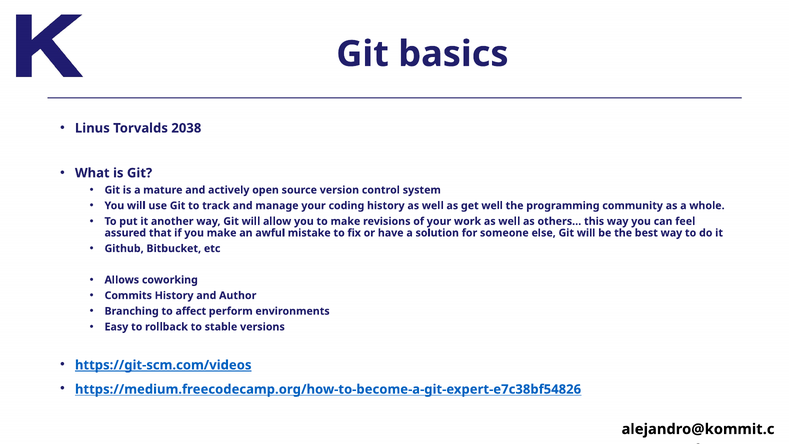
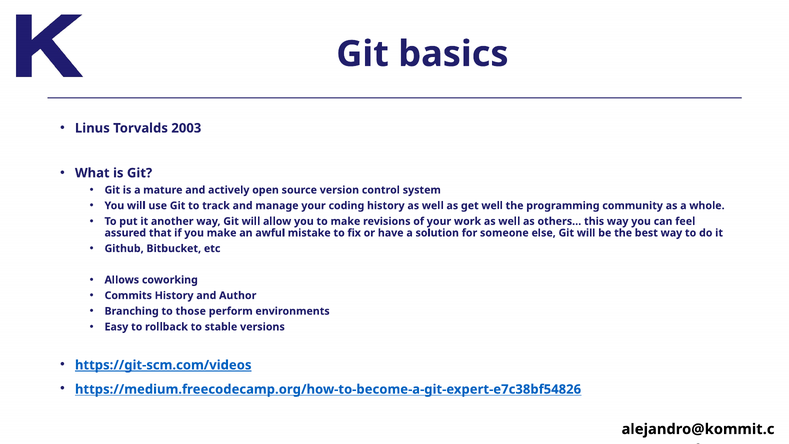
2038: 2038 -> 2003 (186, 128)
affect: affect -> those (191, 311)
